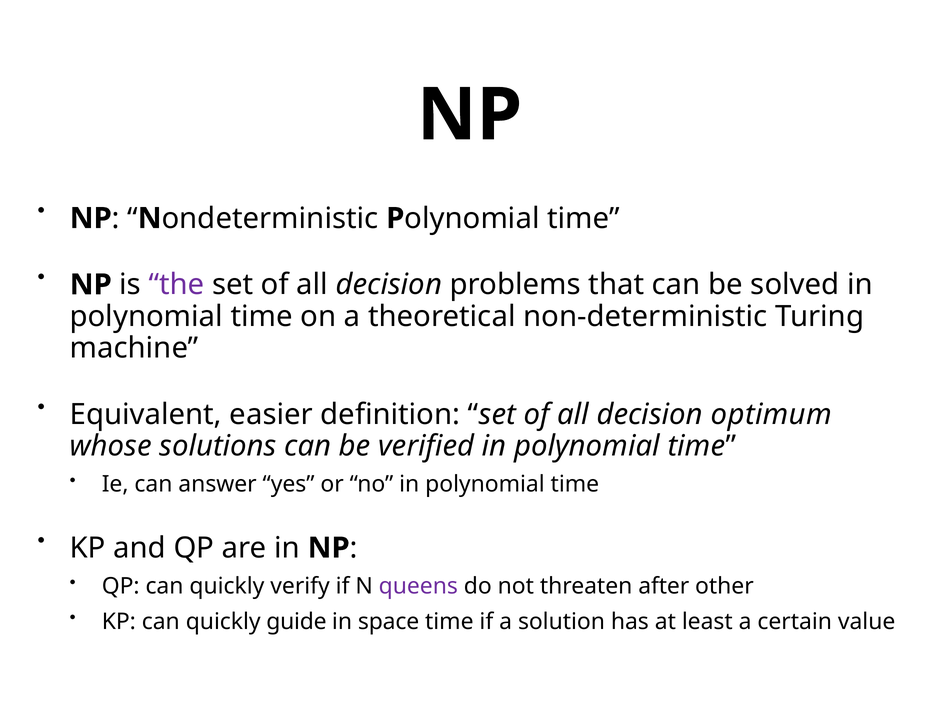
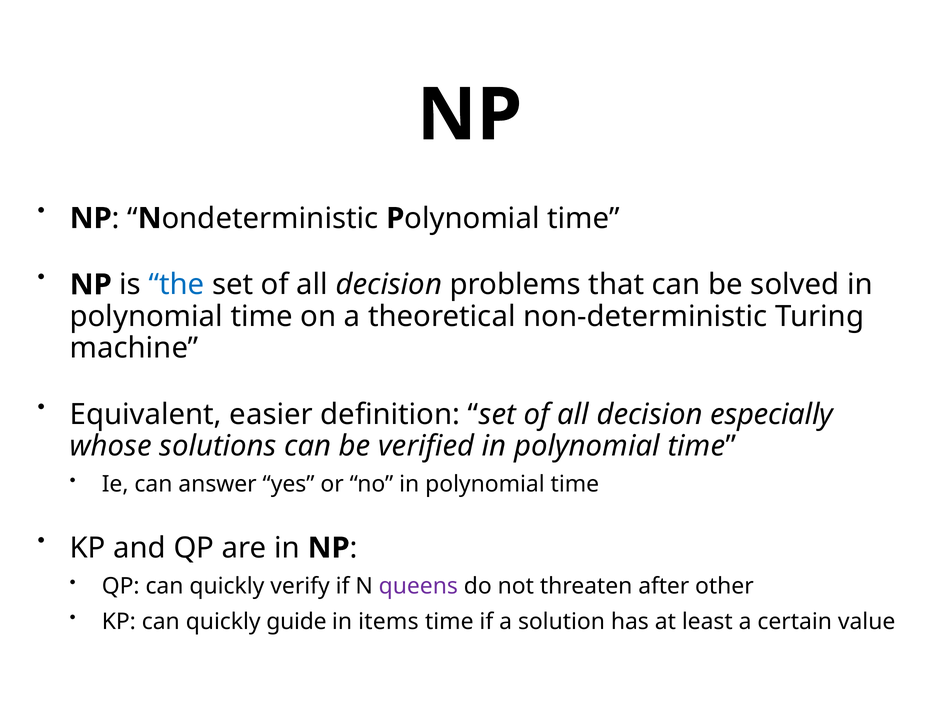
the colour: purple -> blue (176, 285)
optimum: optimum -> especially (772, 415)
space: space -> items (388, 622)
